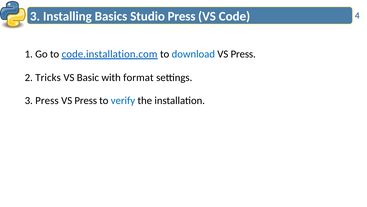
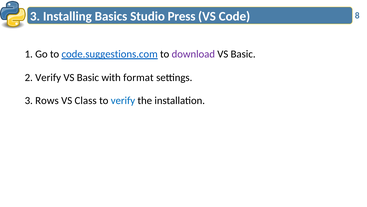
4: 4 -> 8 (357, 15)
code.installation.com: code.installation.com -> code.suggestions.com (110, 54)
download colour: blue -> purple (193, 54)
Press: Press -> Basic (243, 54)
2 Tricks: Tricks -> Verify (48, 77)
3 Press: Press -> Rows (47, 100)
Press: Press -> Class (86, 100)
